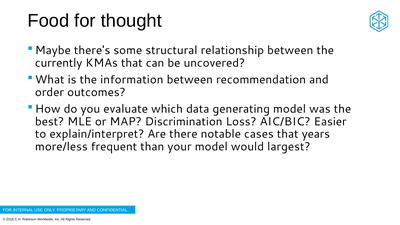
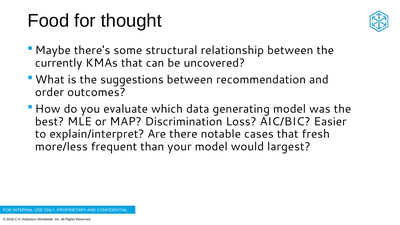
information: information -> suggestions (132, 80)
years: years -> fresh (316, 134)
